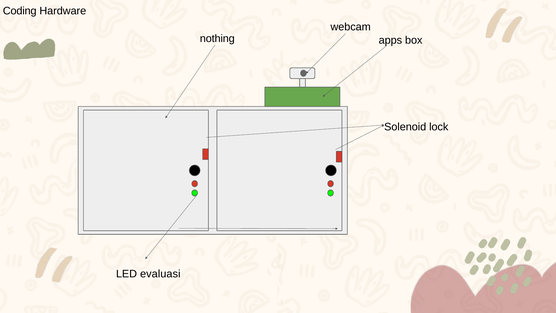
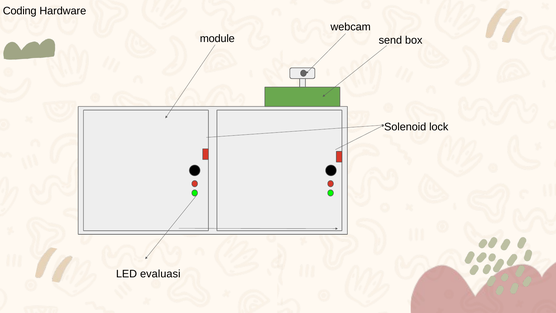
nothing: nothing -> module (217, 38)
apps: apps -> send (390, 40)
